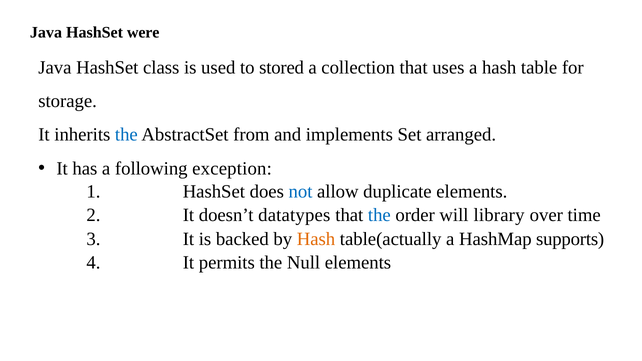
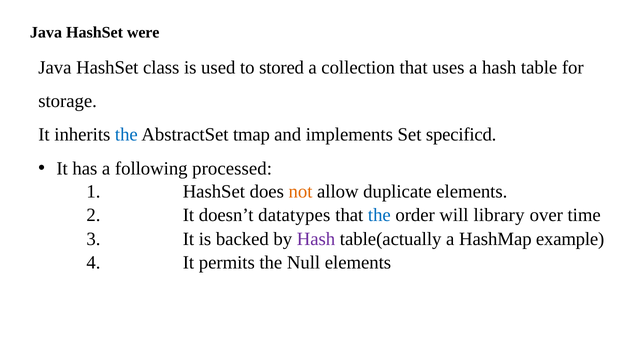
from: from -> tmap (251, 135)
arranged: arranged -> specificd (461, 135)
exception: exception -> processed (232, 169)
not colour: blue -> orange (301, 192)
Hash colour: orange -> purple (316, 239)
supports: supports -> example (570, 239)
